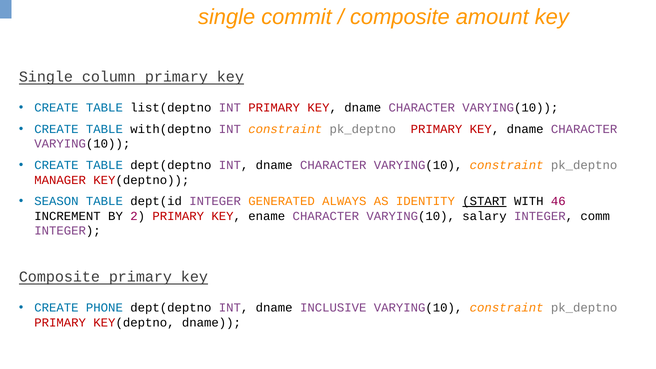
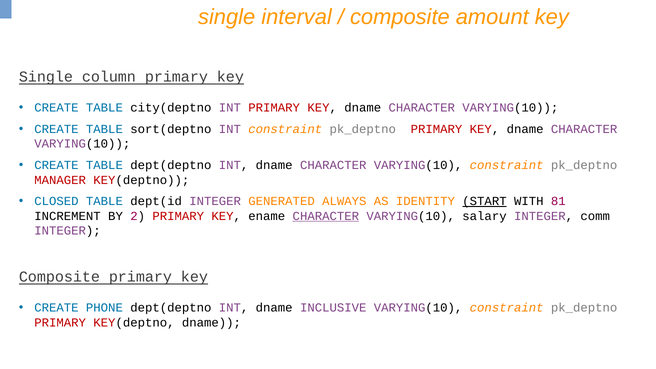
commit: commit -> interval (297, 17)
list(deptno: list(deptno -> city(deptno (171, 108)
with(deptno: with(deptno -> sort(deptno (171, 129)
SEASON: SEASON -> CLOSED (56, 201)
46: 46 -> 81 (558, 201)
CHARACTER underline: none -> present (326, 216)
